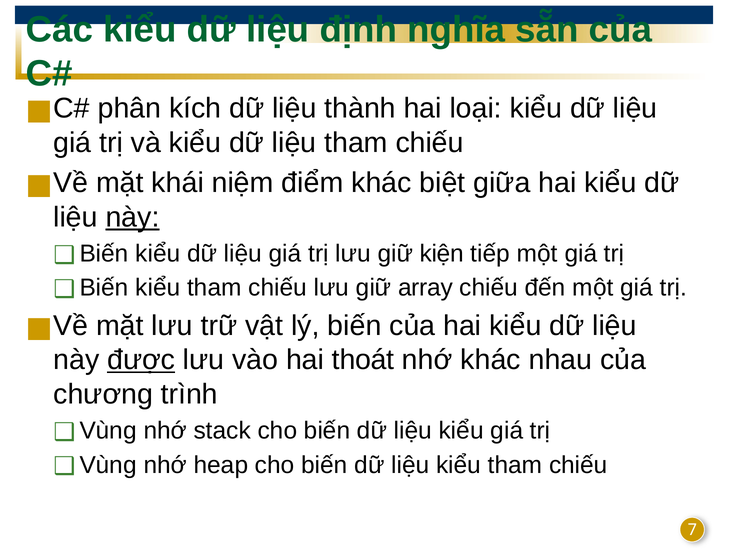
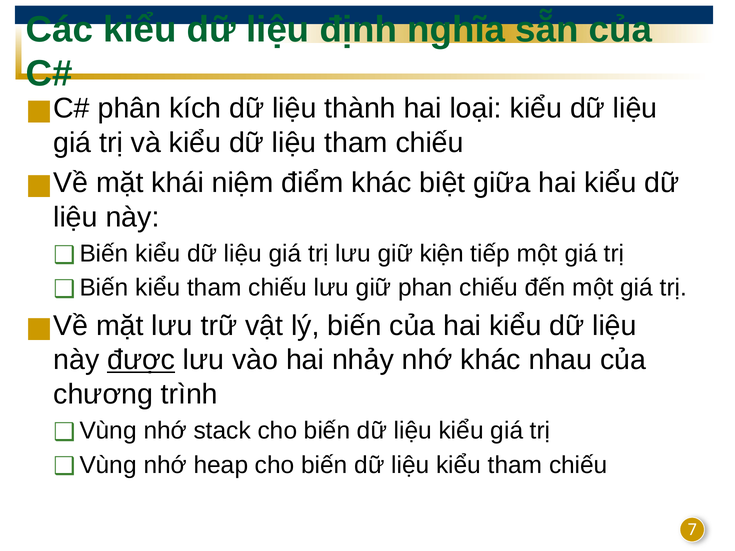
này underline: present -> none (133, 217)
array: array -> phan (425, 288)
thoát: thoát -> nhảy (363, 360)
